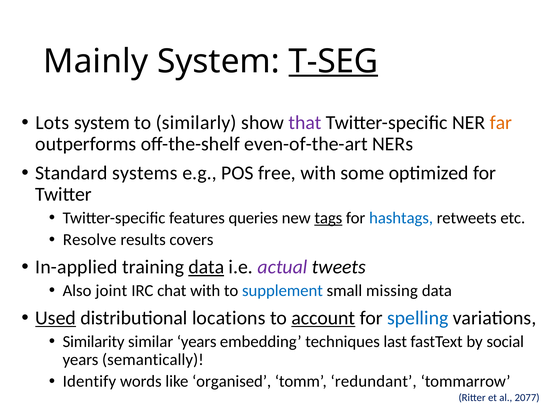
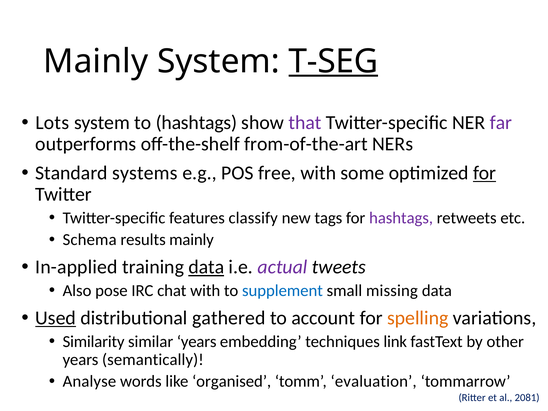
to similarly: similarly -> hashtags (196, 123)
far colour: orange -> purple (501, 123)
even-of-the-art: even-of-the-art -> from-of-the-art (306, 144)
for underline: none -> present (485, 173)
queries: queries -> classify (253, 218)
tags underline: present -> none (328, 218)
hashtags colour: blue -> purple (401, 218)
Resolve: Resolve -> Schema (90, 240)
results covers: covers -> mainly (191, 240)
joint: joint -> pose (111, 291)
locations: locations -> gathered (229, 318)
account underline: present -> none (323, 318)
spelling colour: blue -> orange (418, 318)
last: last -> link (395, 342)
social: social -> other (505, 342)
Identify: Identify -> Analyse (89, 381)
redundant: redundant -> evaluation (374, 381)
2077: 2077 -> 2081 (527, 398)
